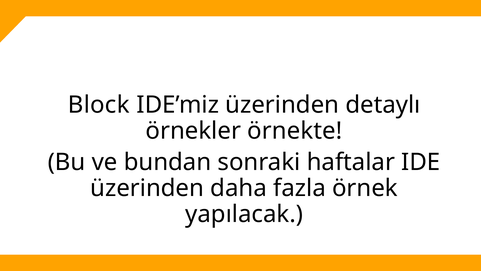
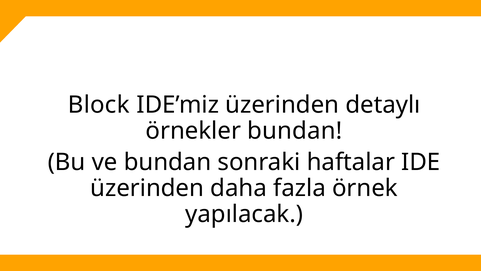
örnekler örnekte: örnekte -> bundan (295, 131)
